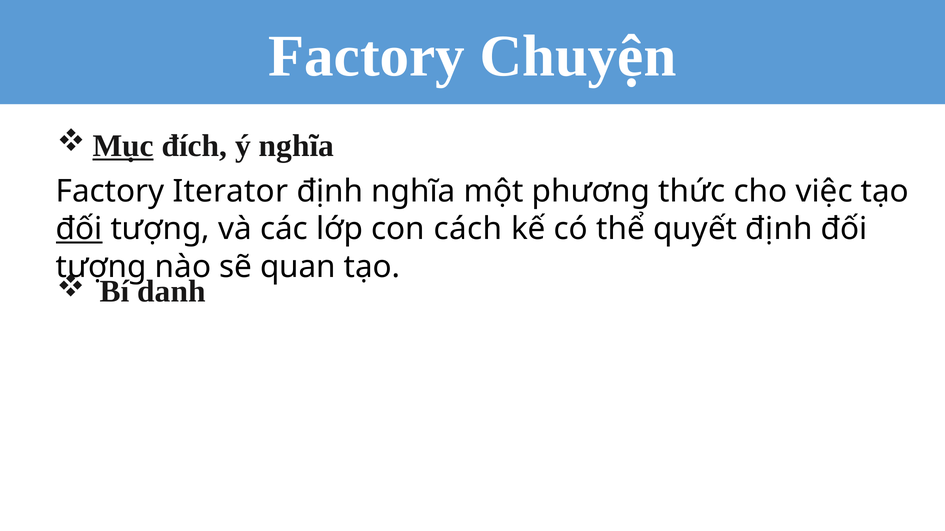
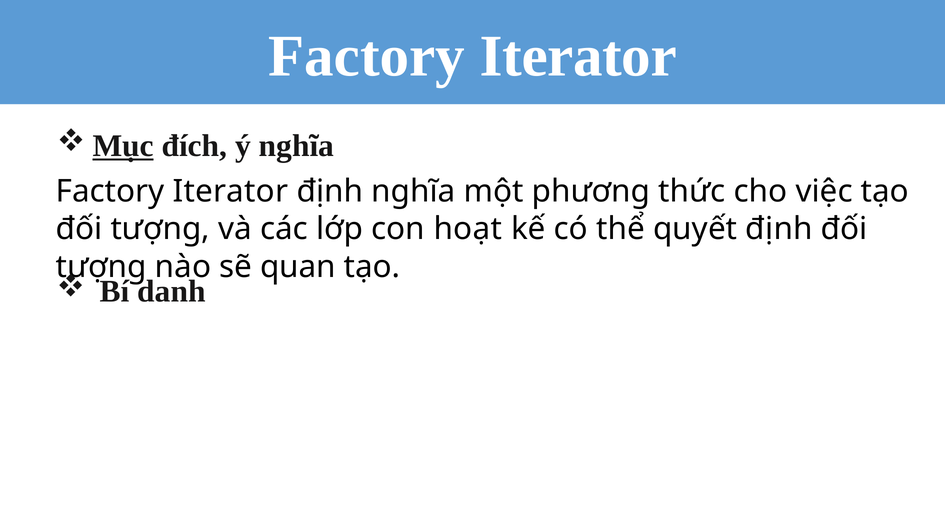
Chuyện: Chuyện -> Iterator (578, 56)
đối underline: present -> none (79, 229)
cách: cách -> hoạt (468, 229)
